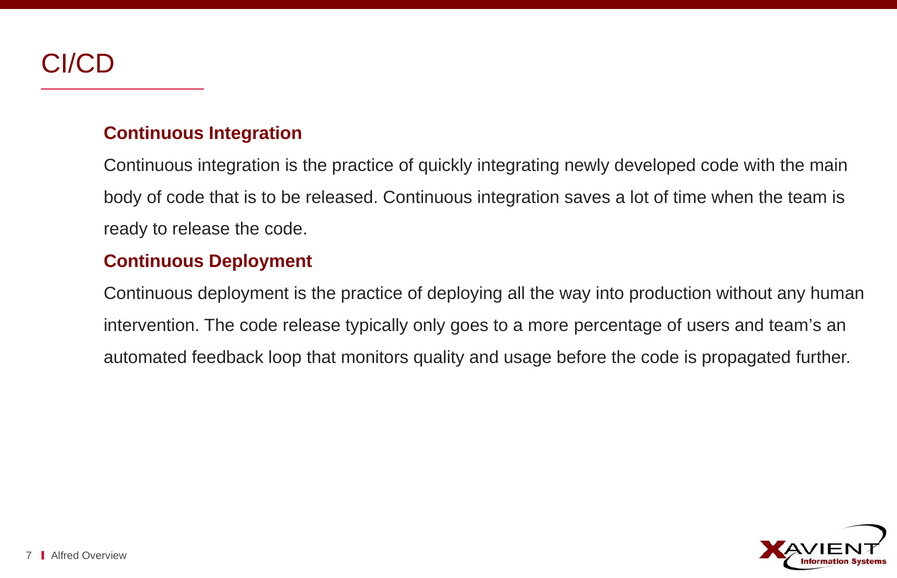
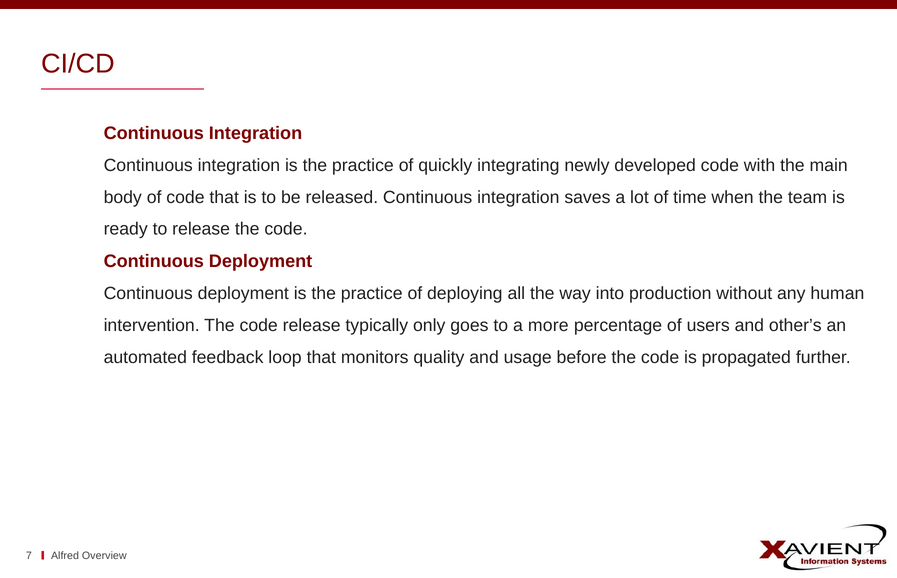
team’s: team’s -> other’s (795, 326)
